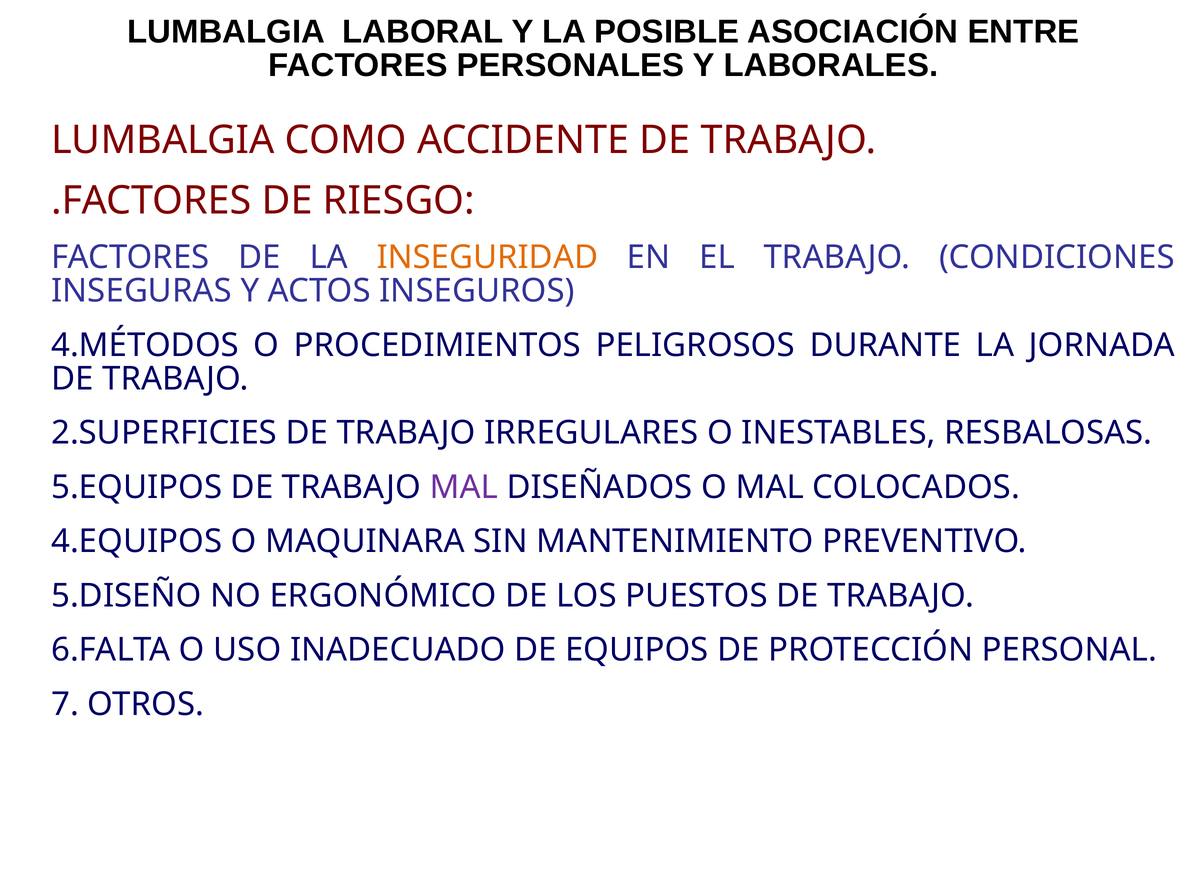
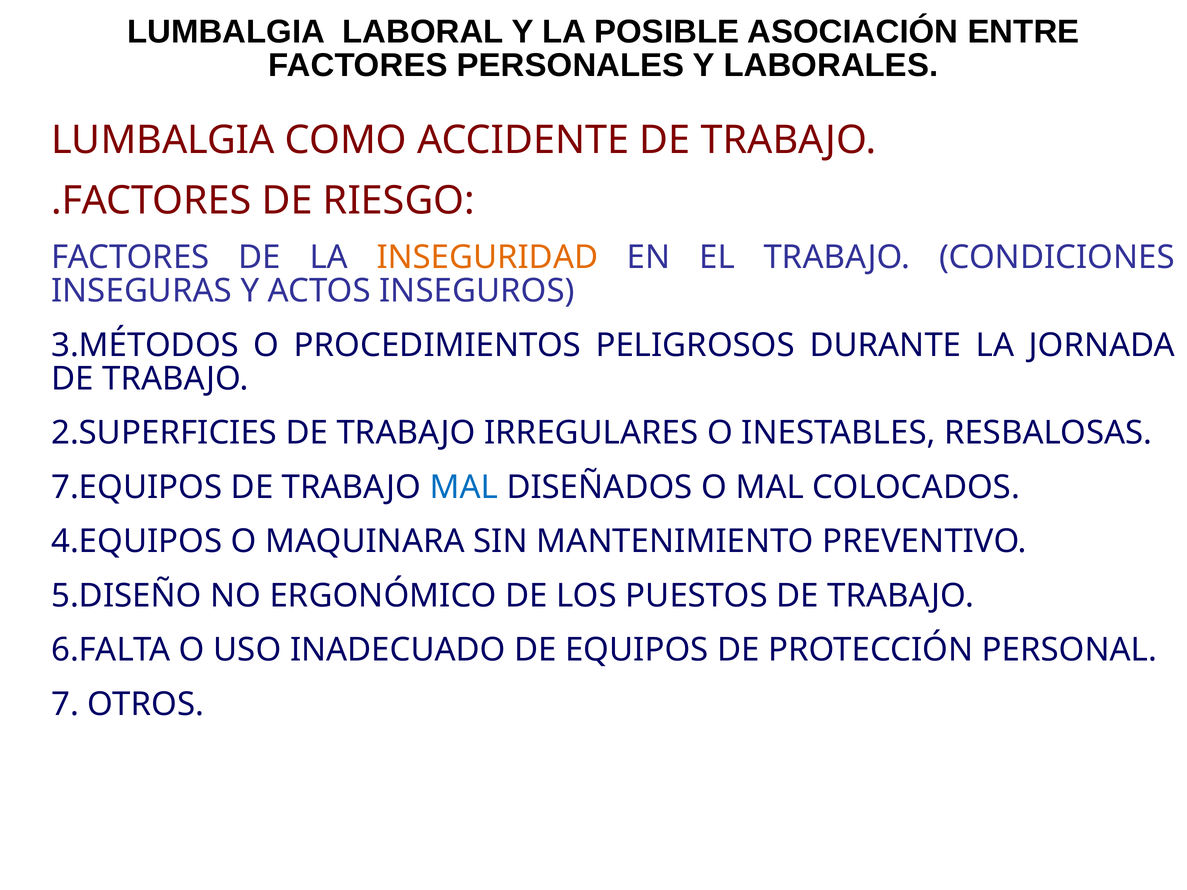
4.MÉTODOS: 4.MÉTODOS -> 3.MÉTODOS (145, 345)
5.EQUIPOS: 5.EQUIPOS -> 7.EQUIPOS (137, 487)
MAL colour: purple -> blue (464, 487)
